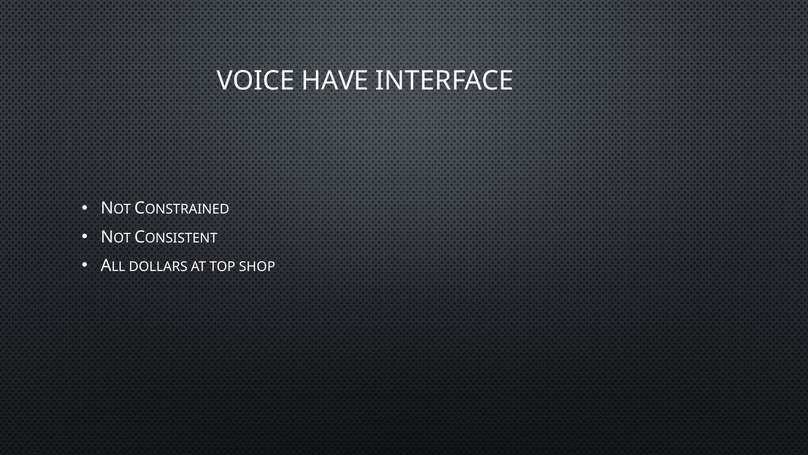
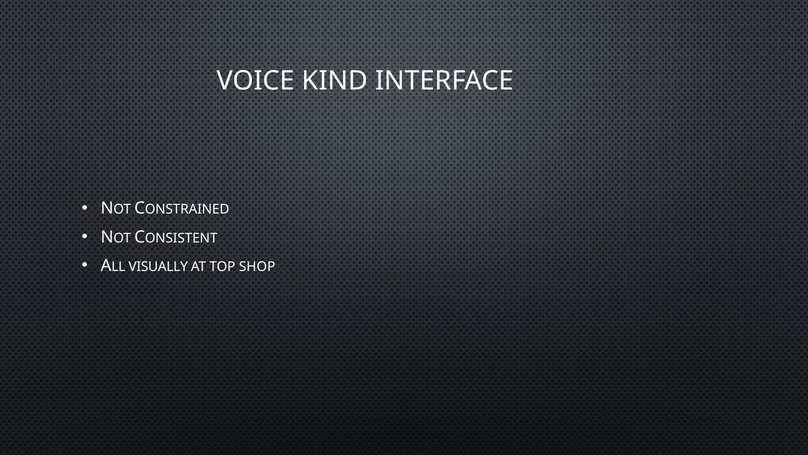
HAVE: HAVE -> KIND (335, 81)
DOLLARS: DOLLARS -> VISUALLY (158, 267)
